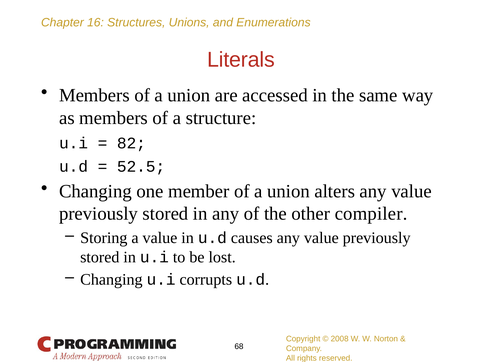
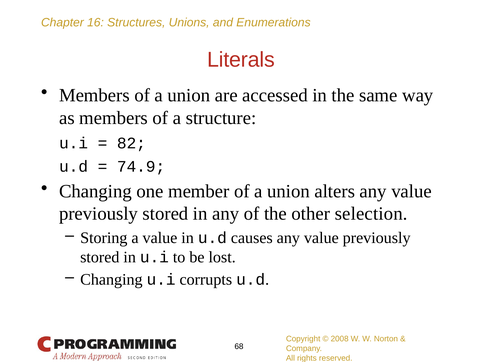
52.5: 52.5 -> 74.9 (141, 166)
compiler: compiler -> selection (371, 214)
